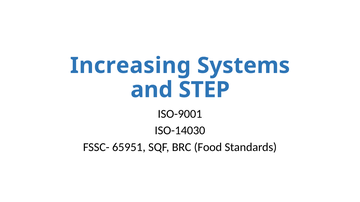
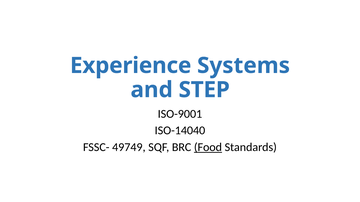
Increasing: Increasing -> Experience (131, 66)
ISO-14030: ISO-14030 -> ISO-14040 (180, 131)
65951: 65951 -> 49749 (129, 148)
Food underline: none -> present (208, 148)
